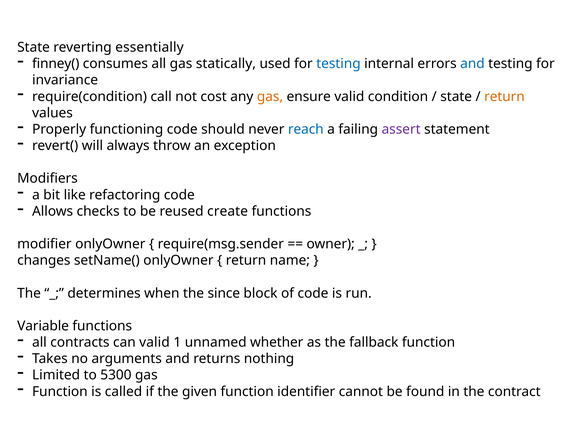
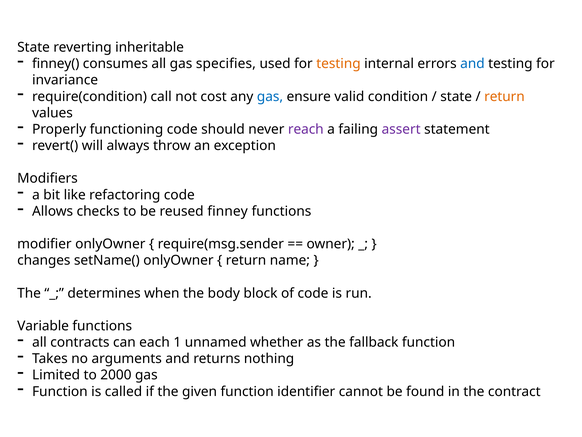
essentially: essentially -> inheritable (150, 47)
statically: statically -> specifies (226, 64)
testing colour: blue -> orange (338, 64)
gas colour: orange -> blue (270, 96)
reach colour: blue -> purple (306, 129)
create: create -> finney (228, 211)
since: since -> body (224, 293)
can valid: valid -> each (155, 342)
5300: 5300 -> 2000 (116, 375)
